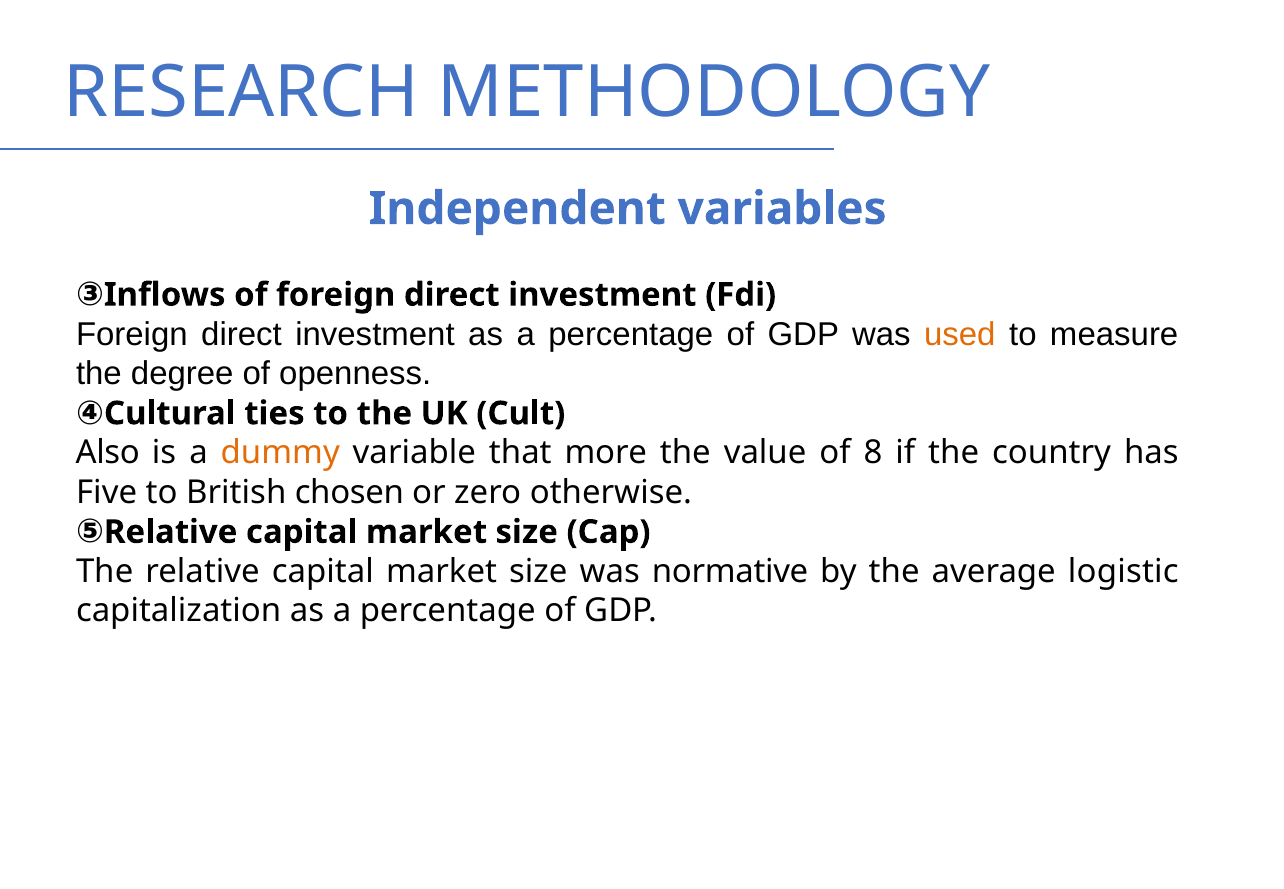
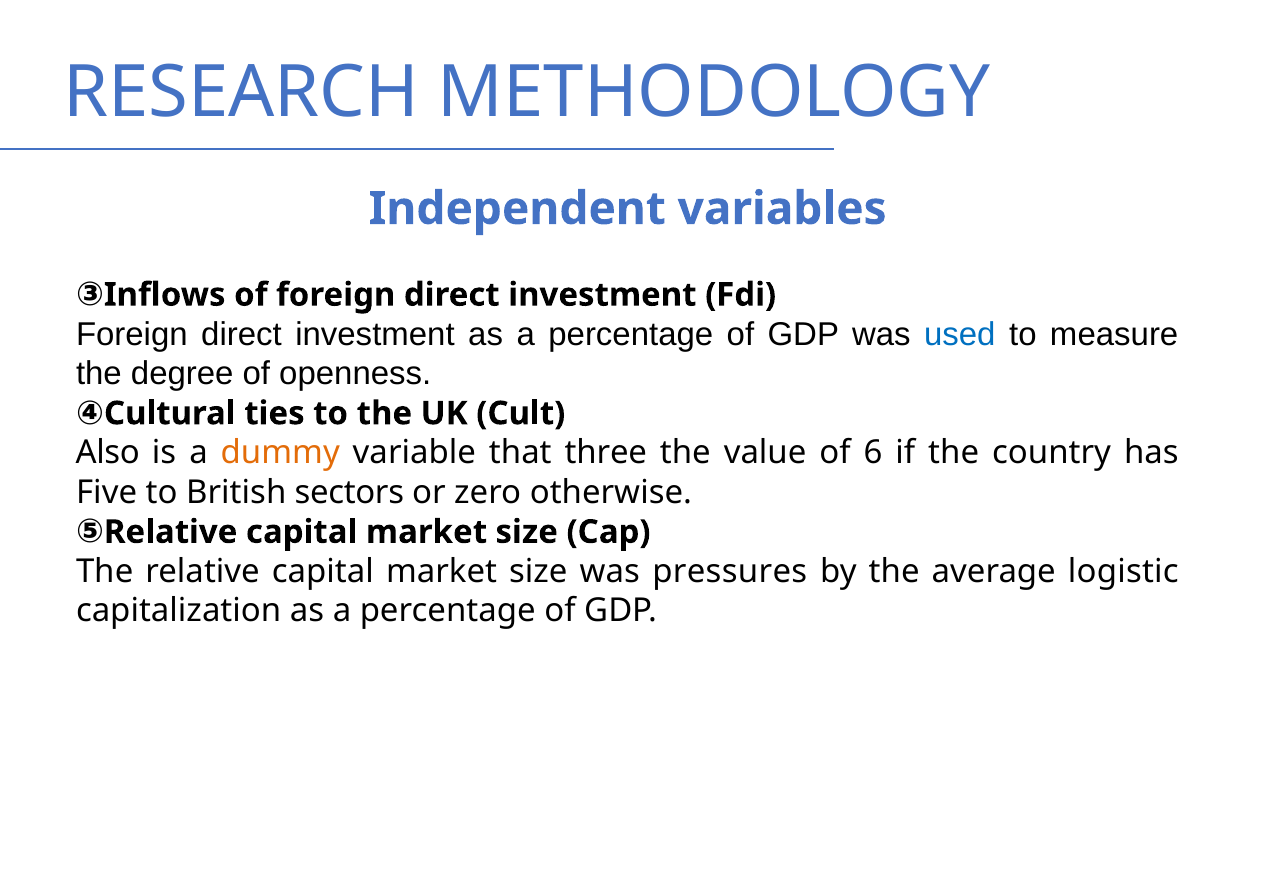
used colour: orange -> blue (960, 334)
more: more -> three (606, 453)
8: 8 -> 6 (873, 453)
chosen: chosen -> sectors (349, 492)
normative: normative -> pressures (730, 571)
